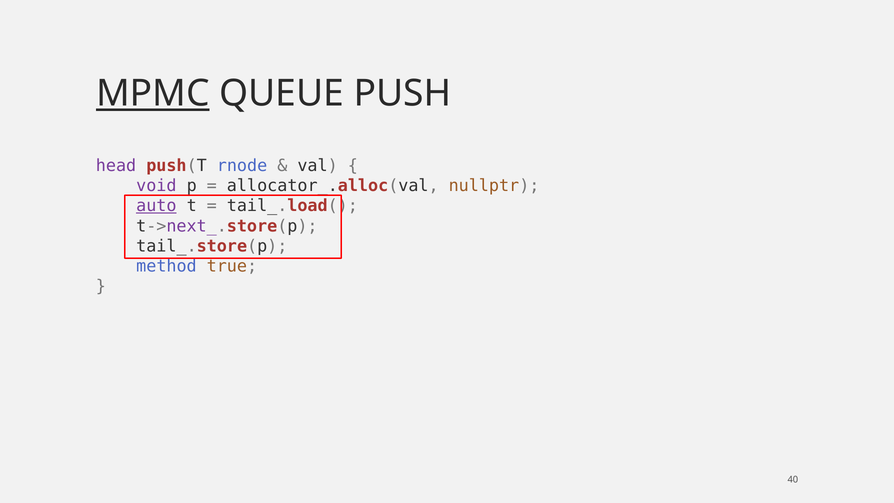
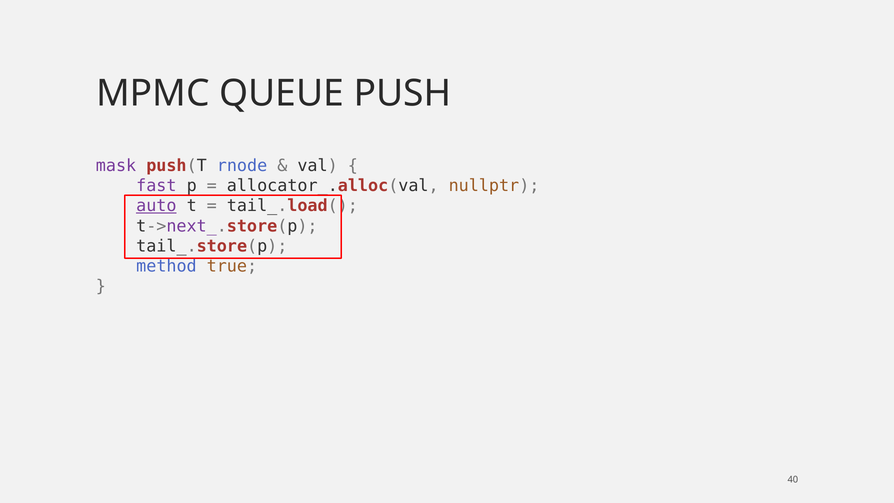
MPMC underline: present -> none (153, 94)
head: head -> mask (116, 166)
void: void -> fast (156, 186)
